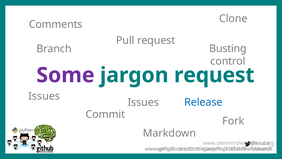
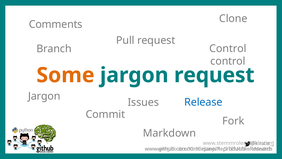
Busting: Busting -> Control (228, 48)
Some colour: purple -> orange (65, 75)
Issues: Issues -> Jargon (44, 96)
